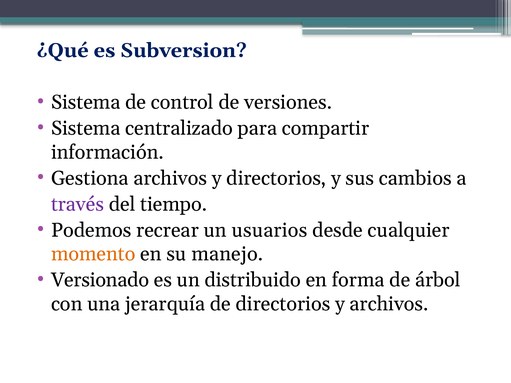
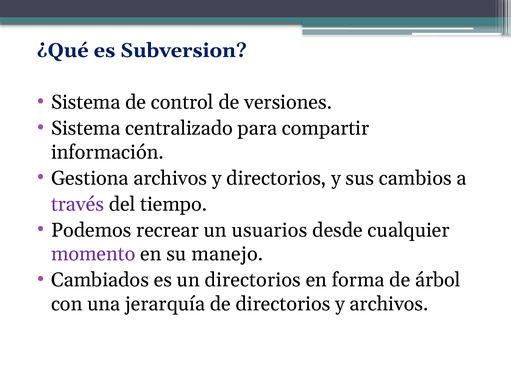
momento colour: orange -> purple (93, 254)
Versionado: Versionado -> Cambiados (100, 280)
un distribuido: distribuido -> directorios (253, 280)
